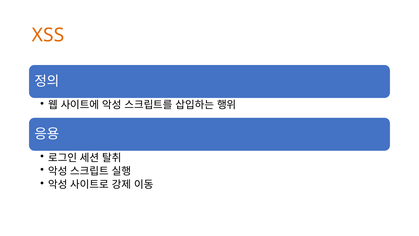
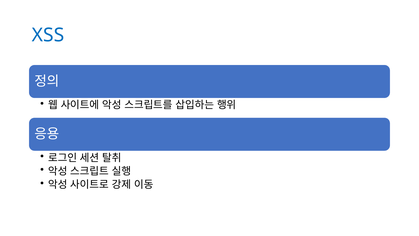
XSS colour: orange -> blue (48, 35)
